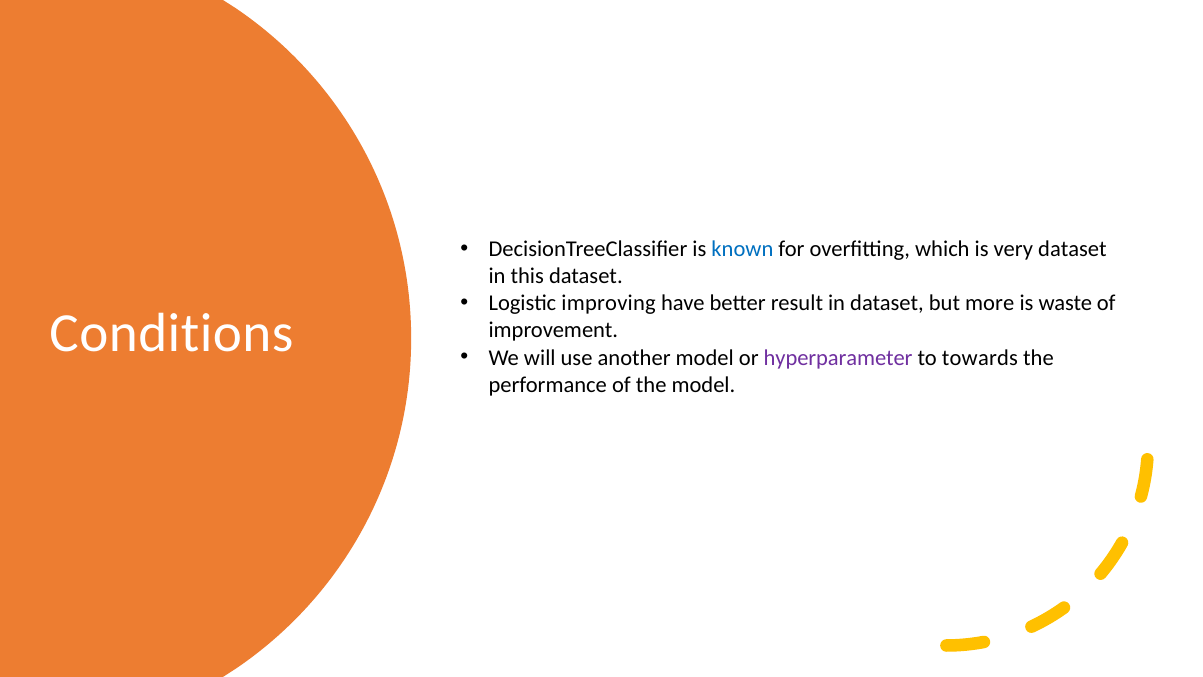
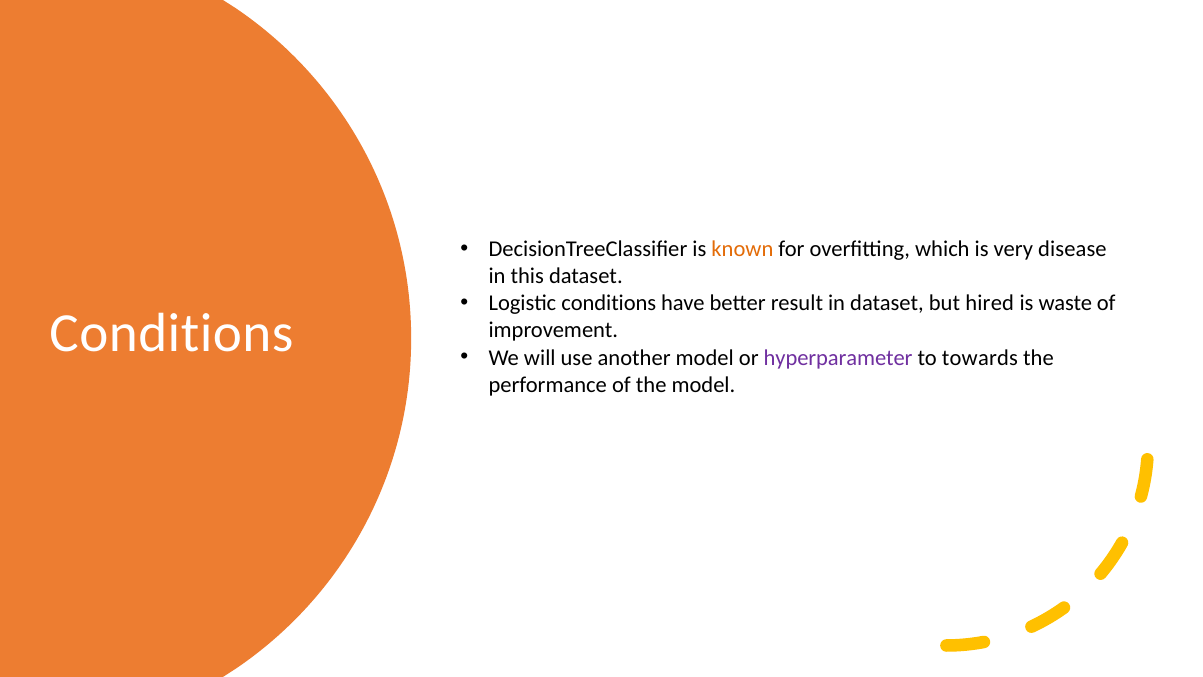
known colour: blue -> orange (742, 249)
very dataset: dataset -> disease (1072, 249)
Logistic improving: improving -> conditions (609, 303)
more: more -> hired (990, 303)
